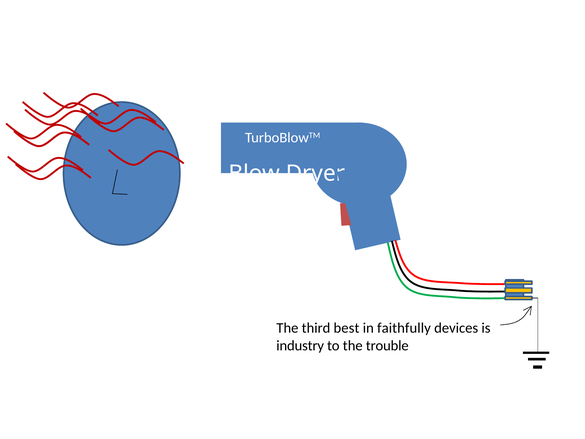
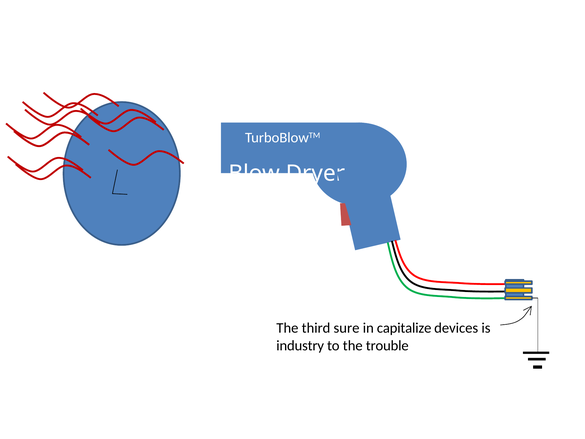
best: best -> sure (346, 328)
faithfully: faithfully -> capitalize (404, 328)
